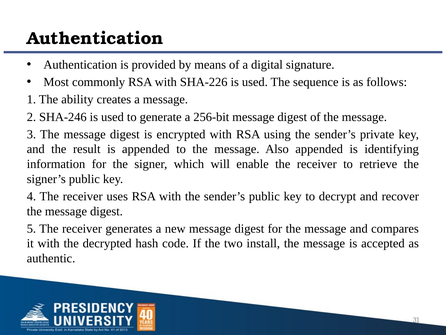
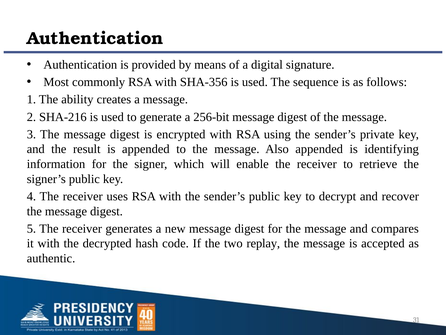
SHA-226: SHA-226 -> SHA-356 (204, 82)
SHA-246: SHA-246 -> SHA-216 (63, 117)
install: install -> replay (263, 243)
